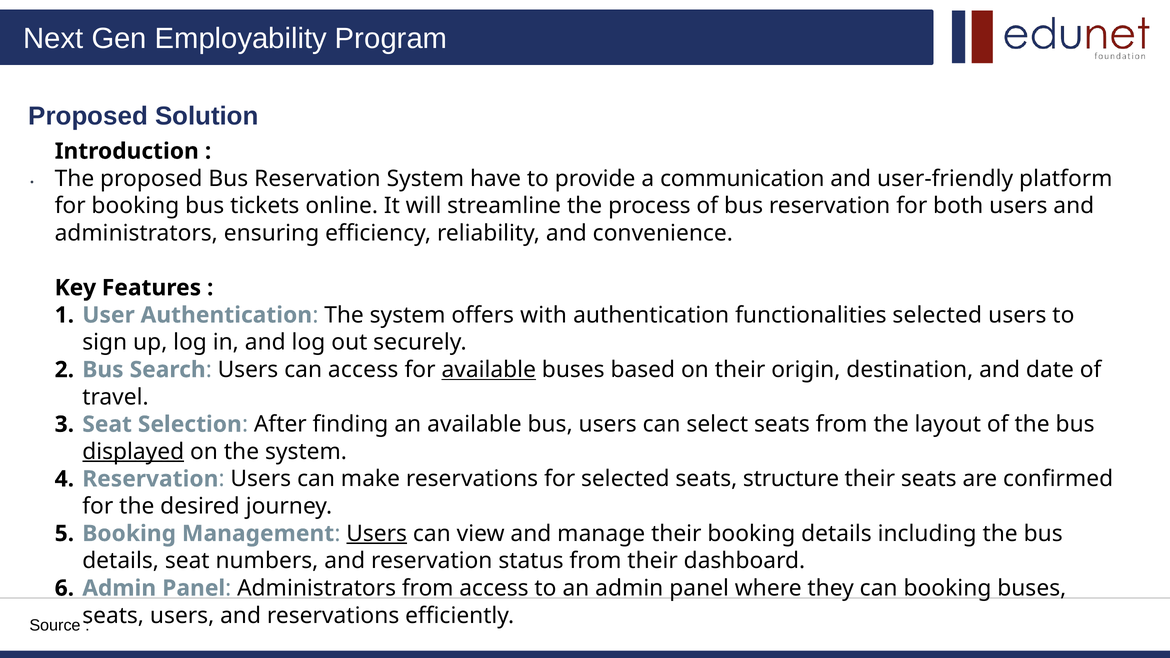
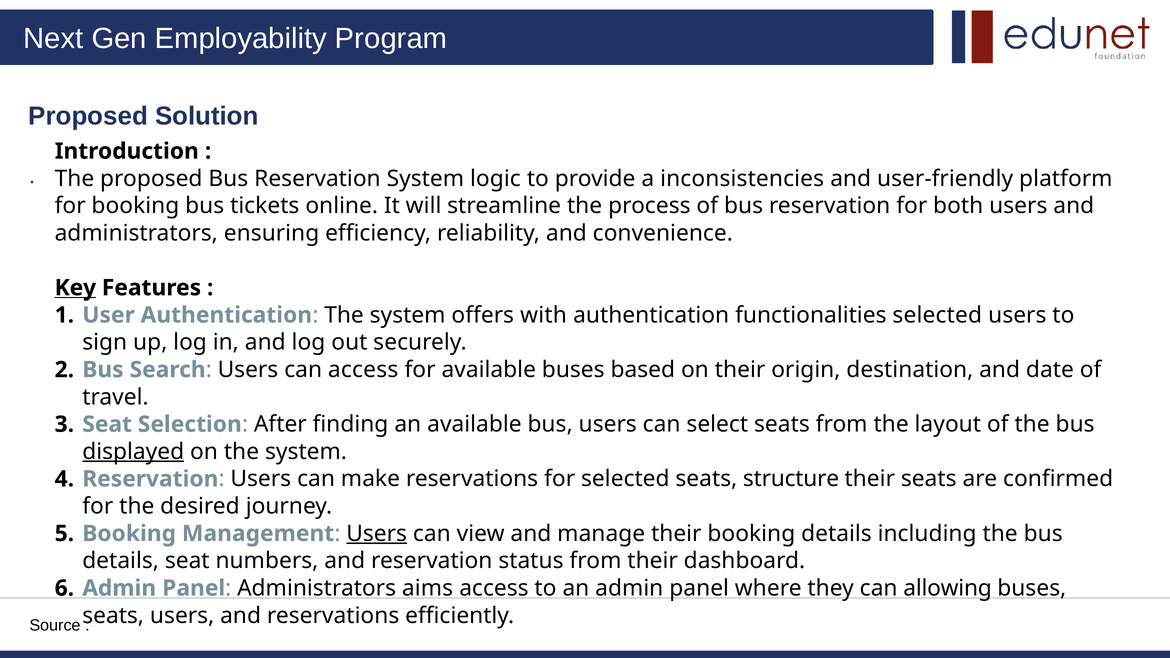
have: have -> logic (495, 179)
communication: communication -> inconsistencies (742, 179)
Key underline: none -> present (75, 288)
available underline: present -> none (489, 370)
Administrators from: from -> aims (428, 588)
can booking: booking -> allowing (948, 588)
